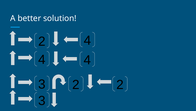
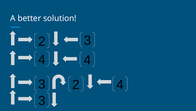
2 4: 4 -> 3 (87, 40)
2: 2 -> 4 (120, 84)
